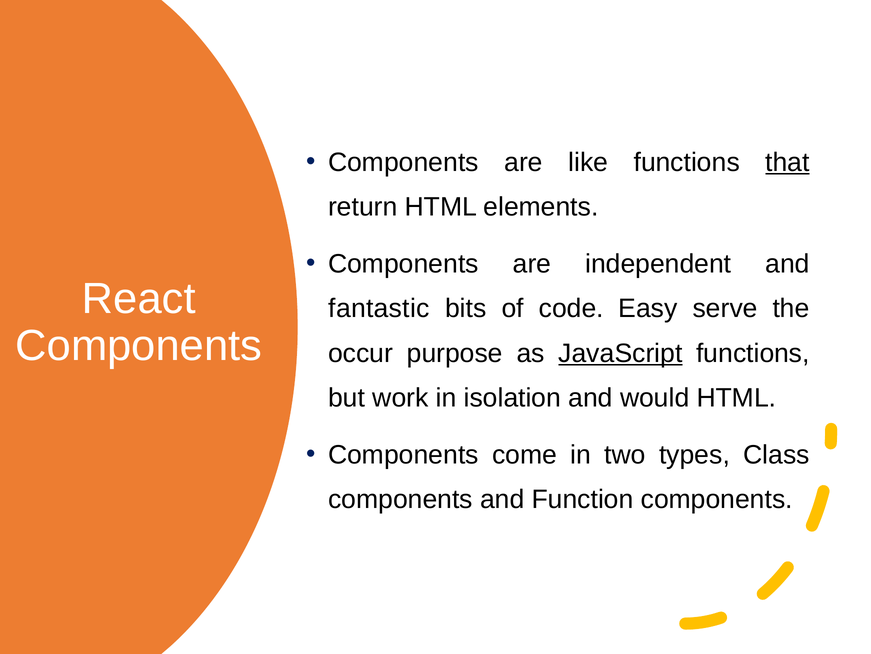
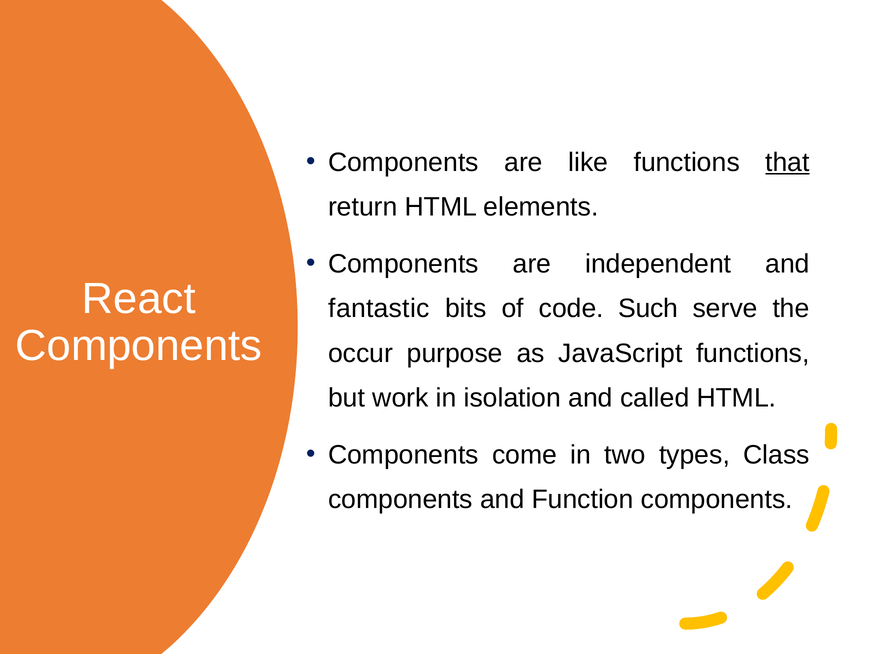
Easy: Easy -> Such (648, 308)
JavaScript underline: present -> none (620, 353)
would: would -> called (655, 398)
